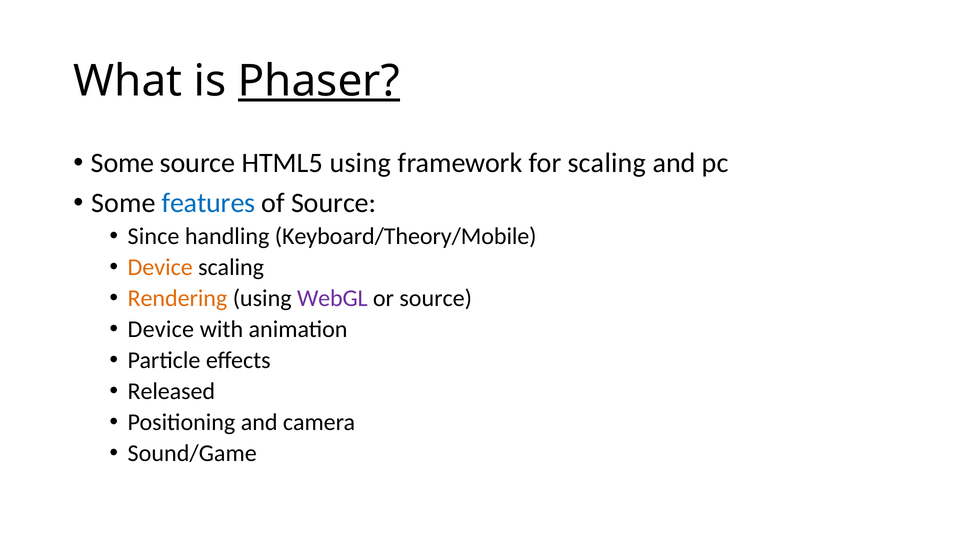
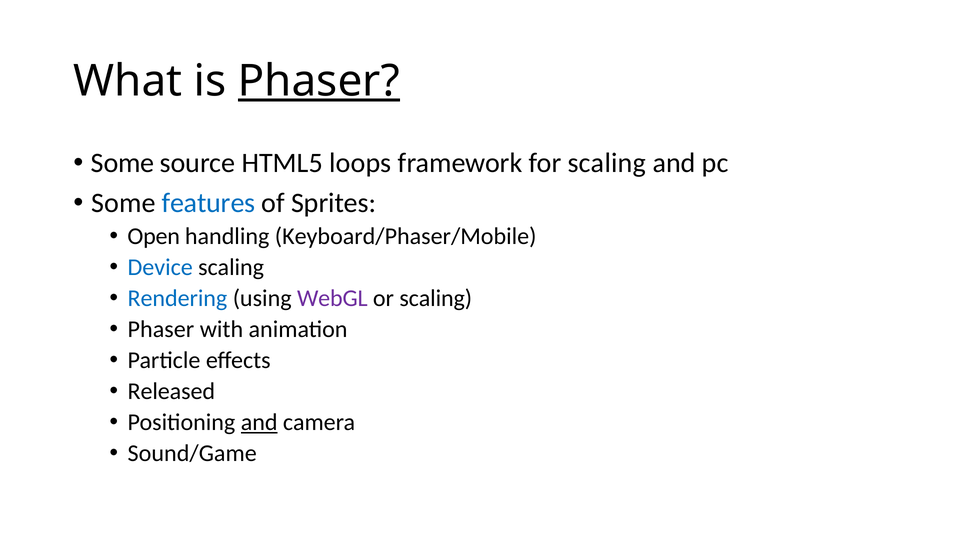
HTML5 using: using -> loops (360, 163)
of Source: Source -> Sprites (334, 203)
Since: Since -> Open (154, 236)
Keyboard/Theory/Mobile: Keyboard/Theory/Mobile -> Keyboard/Phaser/Mobile (406, 236)
Device colour: orange -> blue (160, 267)
Rendering colour: orange -> blue (177, 298)
or source: source -> scaling (436, 298)
Device: Device -> Phaser (161, 329)
and underline: none -> present (259, 422)
